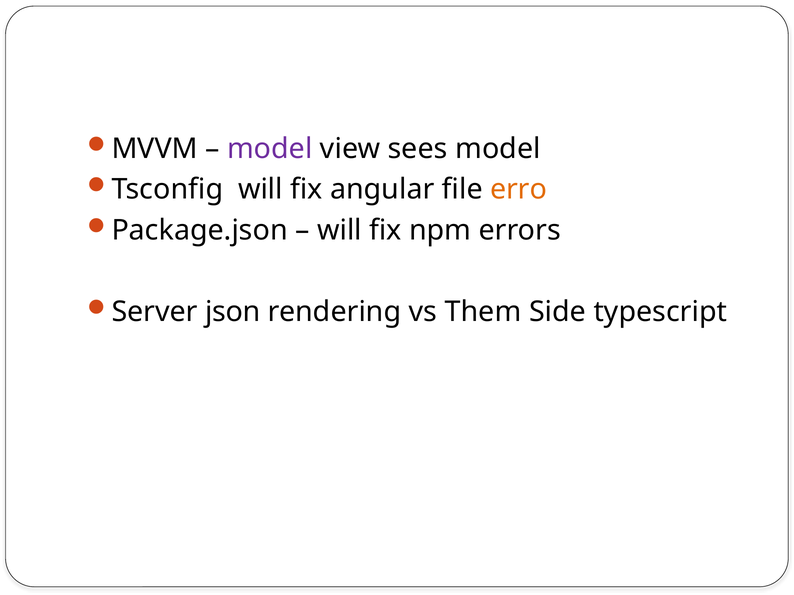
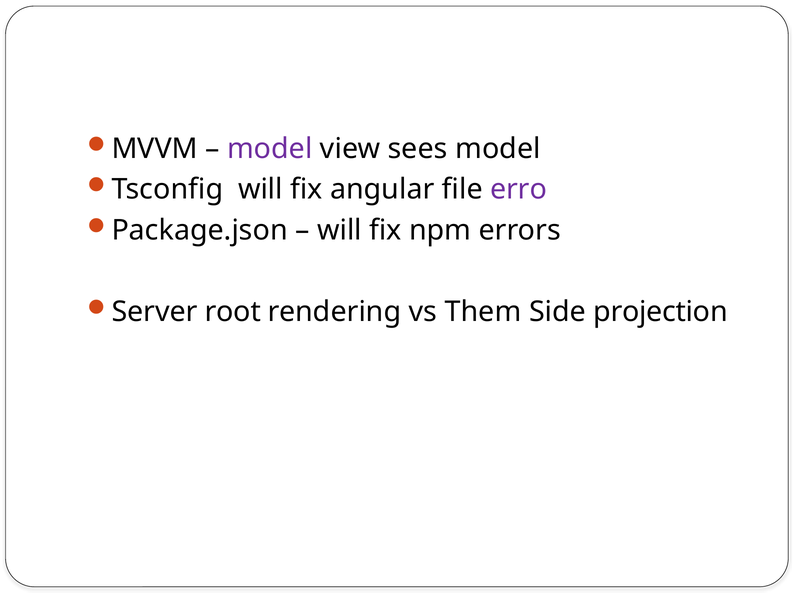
erro colour: orange -> purple (519, 190)
json: json -> root (233, 312)
typescript: typescript -> projection (661, 312)
